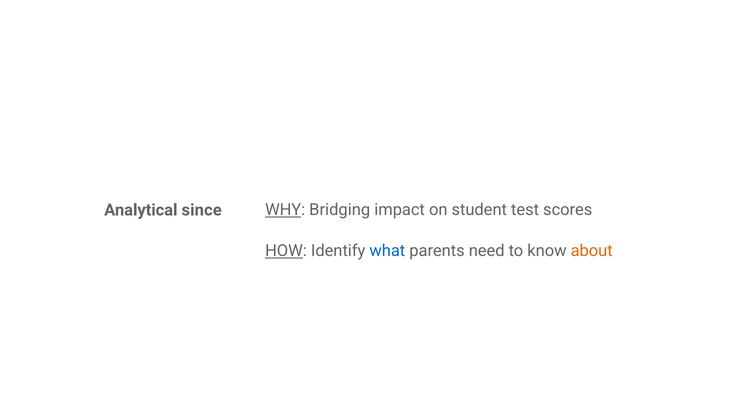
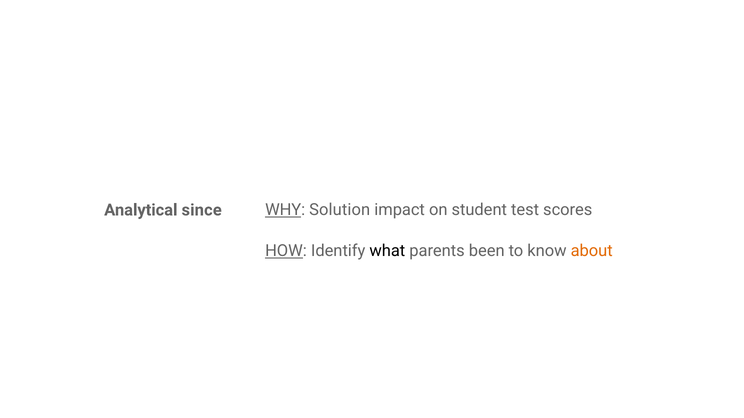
Bridging: Bridging -> Solution (340, 210)
what colour: blue -> black (387, 251)
need: need -> been (487, 251)
